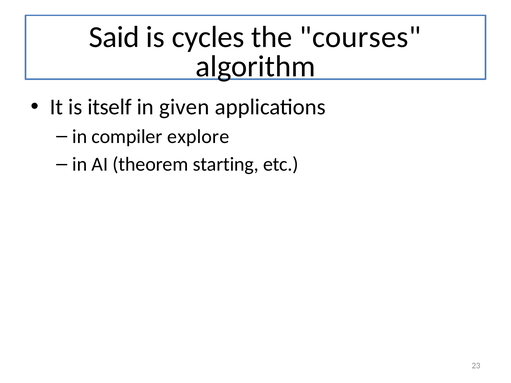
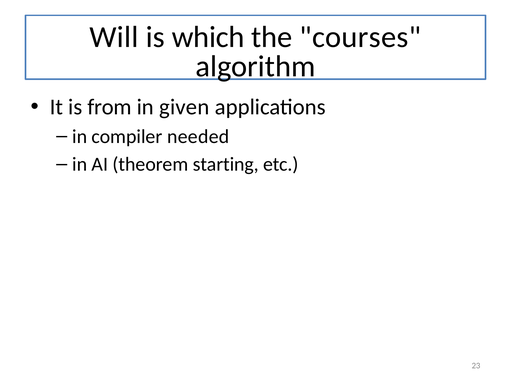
Said: Said -> Will (114, 37)
cycles: cycles -> which (208, 37)
itself: itself -> from (110, 107)
explore: explore -> needed (198, 137)
